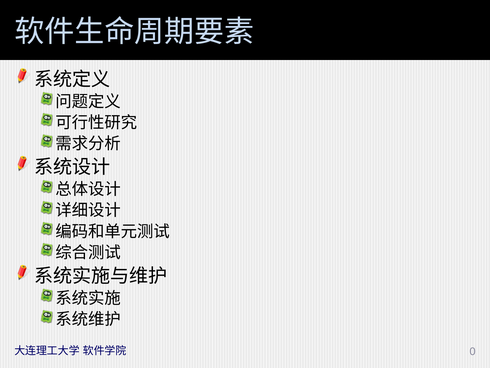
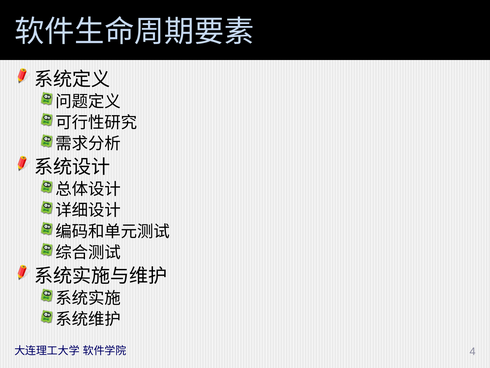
0: 0 -> 4 (473, 351)
